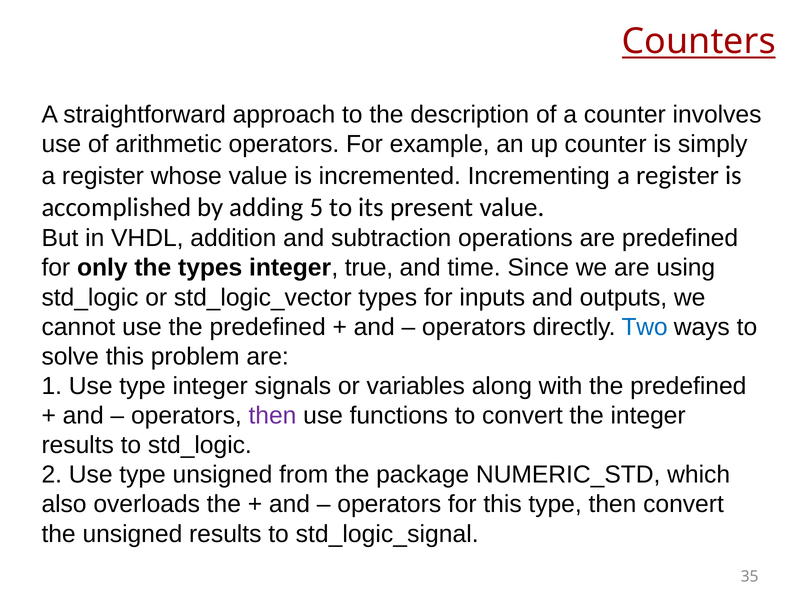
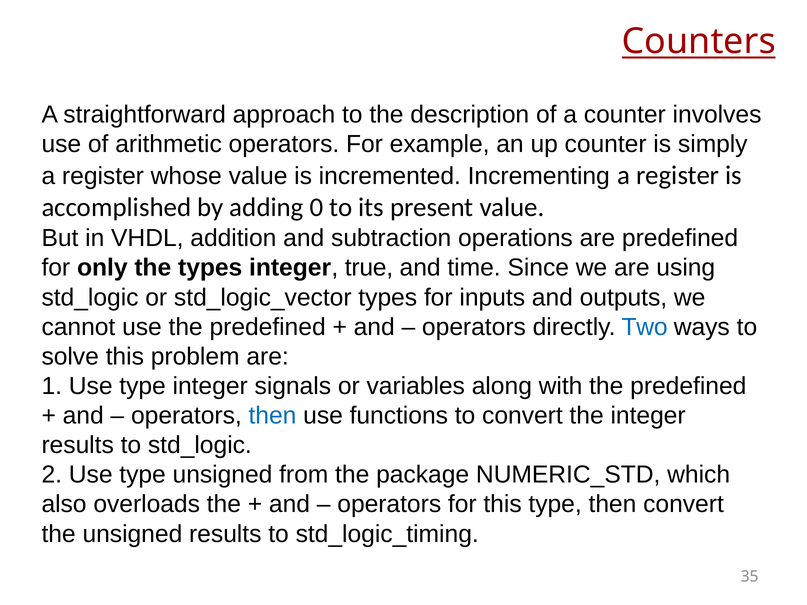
5: 5 -> 0 (316, 208)
then colour: purple -> blue (272, 416)
std_logic_signal: std_logic_signal -> std_logic_timing (387, 534)
